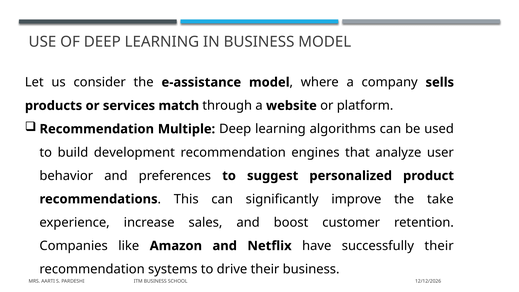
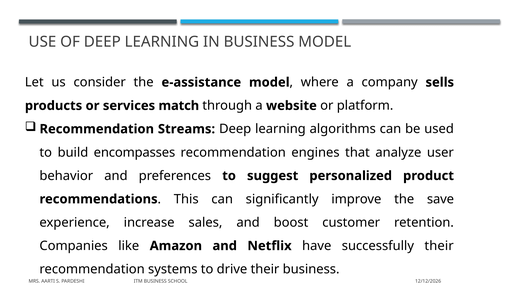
Multiple: Multiple -> Streams (187, 129)
development: development -> encompasses (134, 152)
take: take -> save (440, 199)
